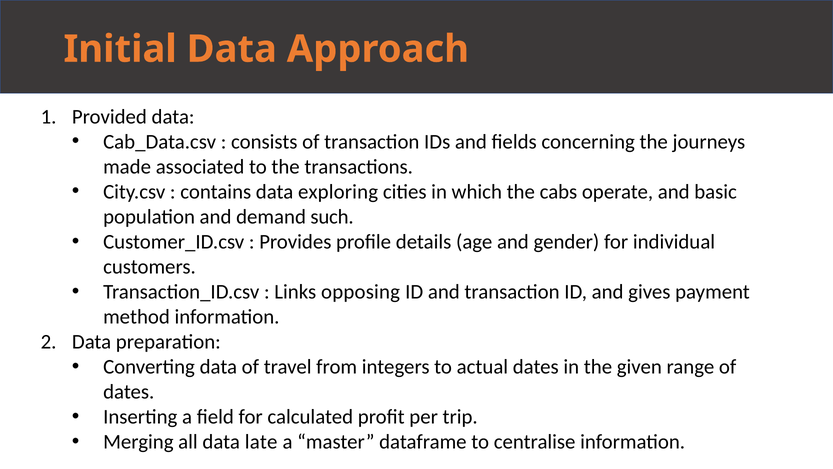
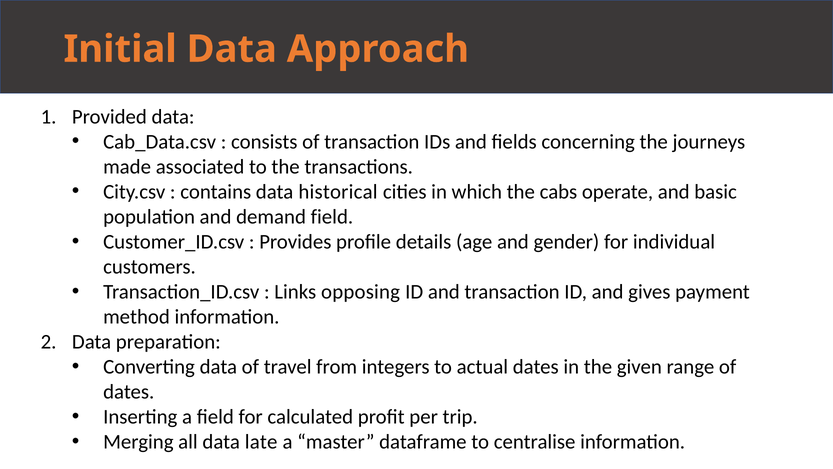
exploring: exploring -> historical (338, 192)
demand such: such -> field (332, 217)
